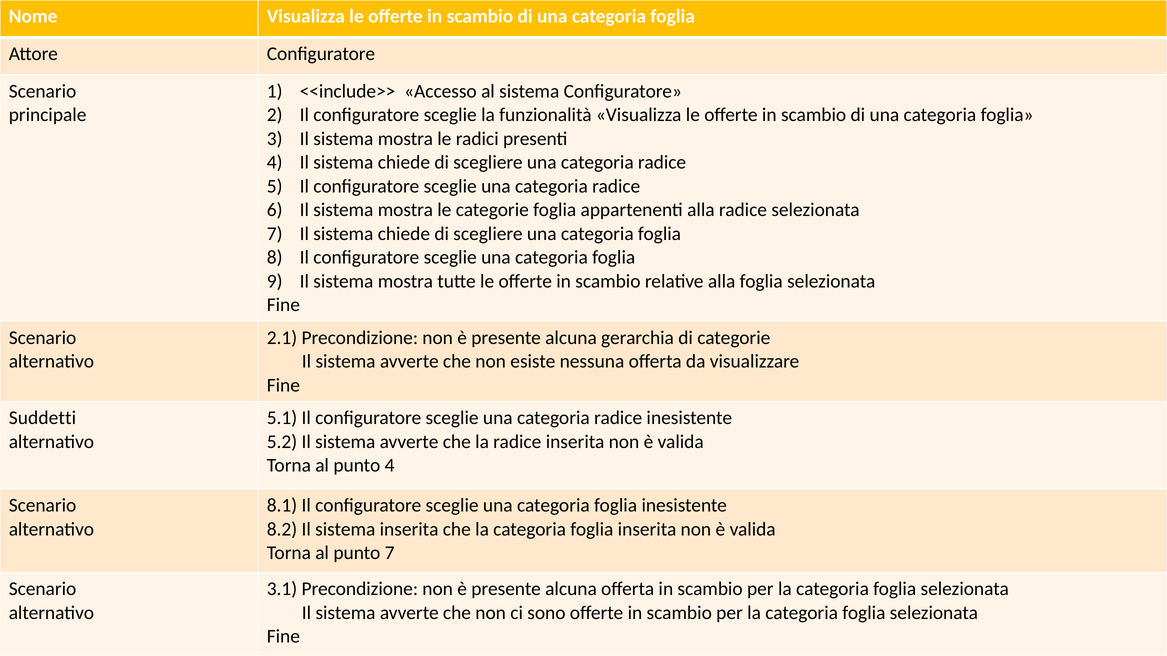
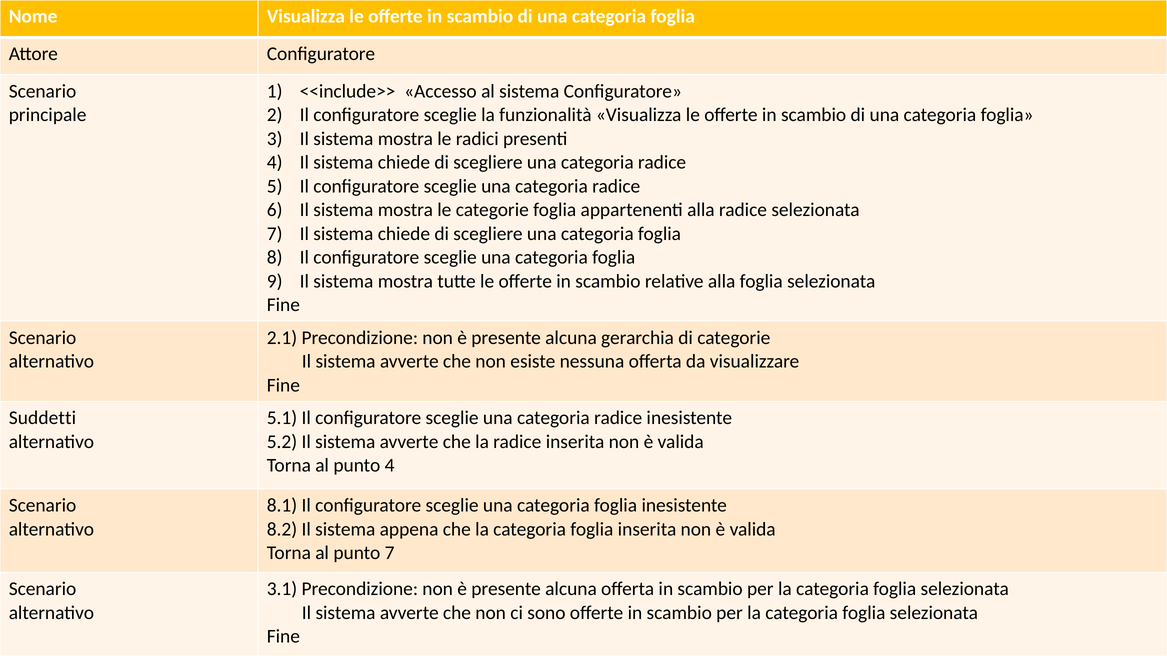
sistema inserita: inserita -> appena (409, 530)
